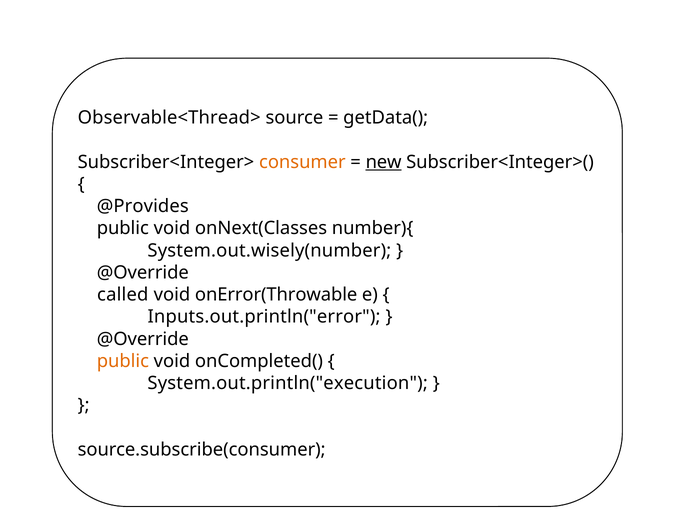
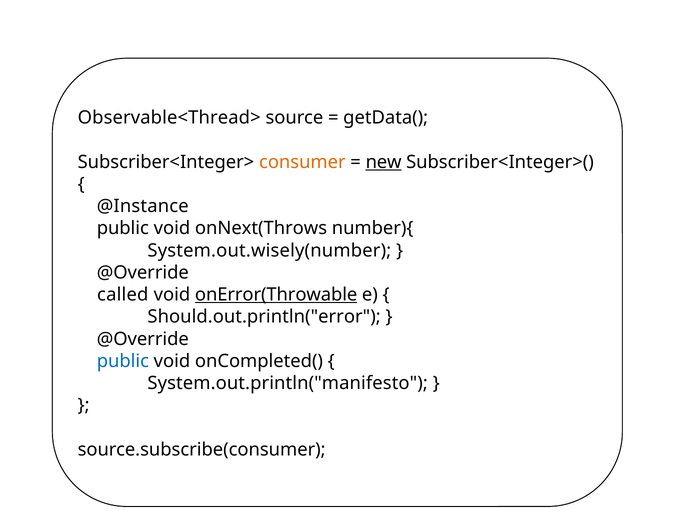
@Provides: @Provides -> @Instance (143, 206)
onNext(Classes: onNext(Classes -> onNext(Throws (261, 228)
onError(Throwable underline: none -> present (276, 294)
Inputs.out.println("error: Inputs.out.println("error -> Should.out.println("error (264, 317)
public colour: orange -> blue (123, 361)
System.out.println("execution: System.out.println("execution -> System.out.println("manifesto (288, 383)
